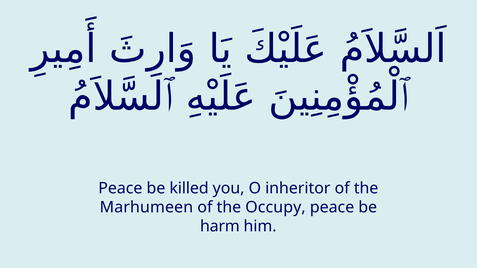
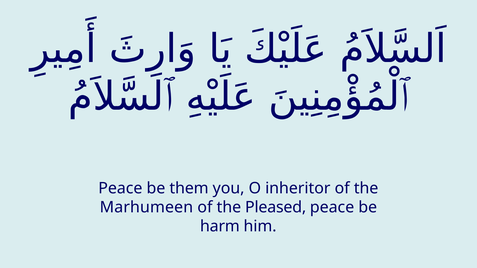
killed: killed -> them (189, 188)
Occupy: Occupy -> Pleased (276, 207)
